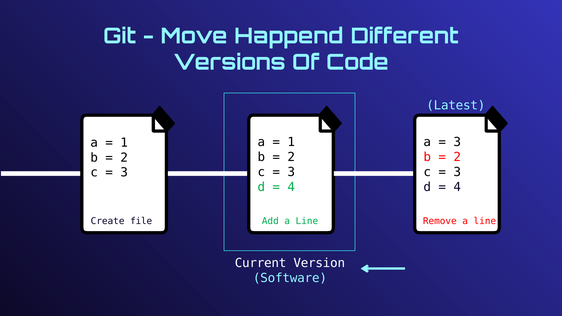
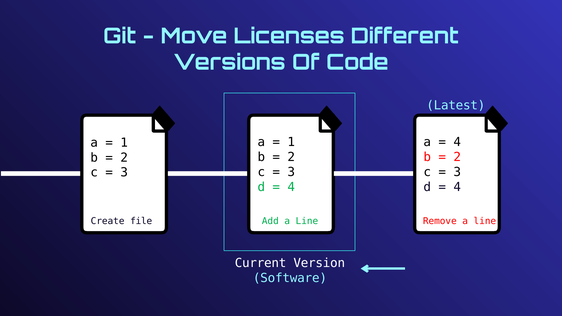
Happend: Happend -> Licenses (289, 36)
3: 3 -> 4 (457, 142)
